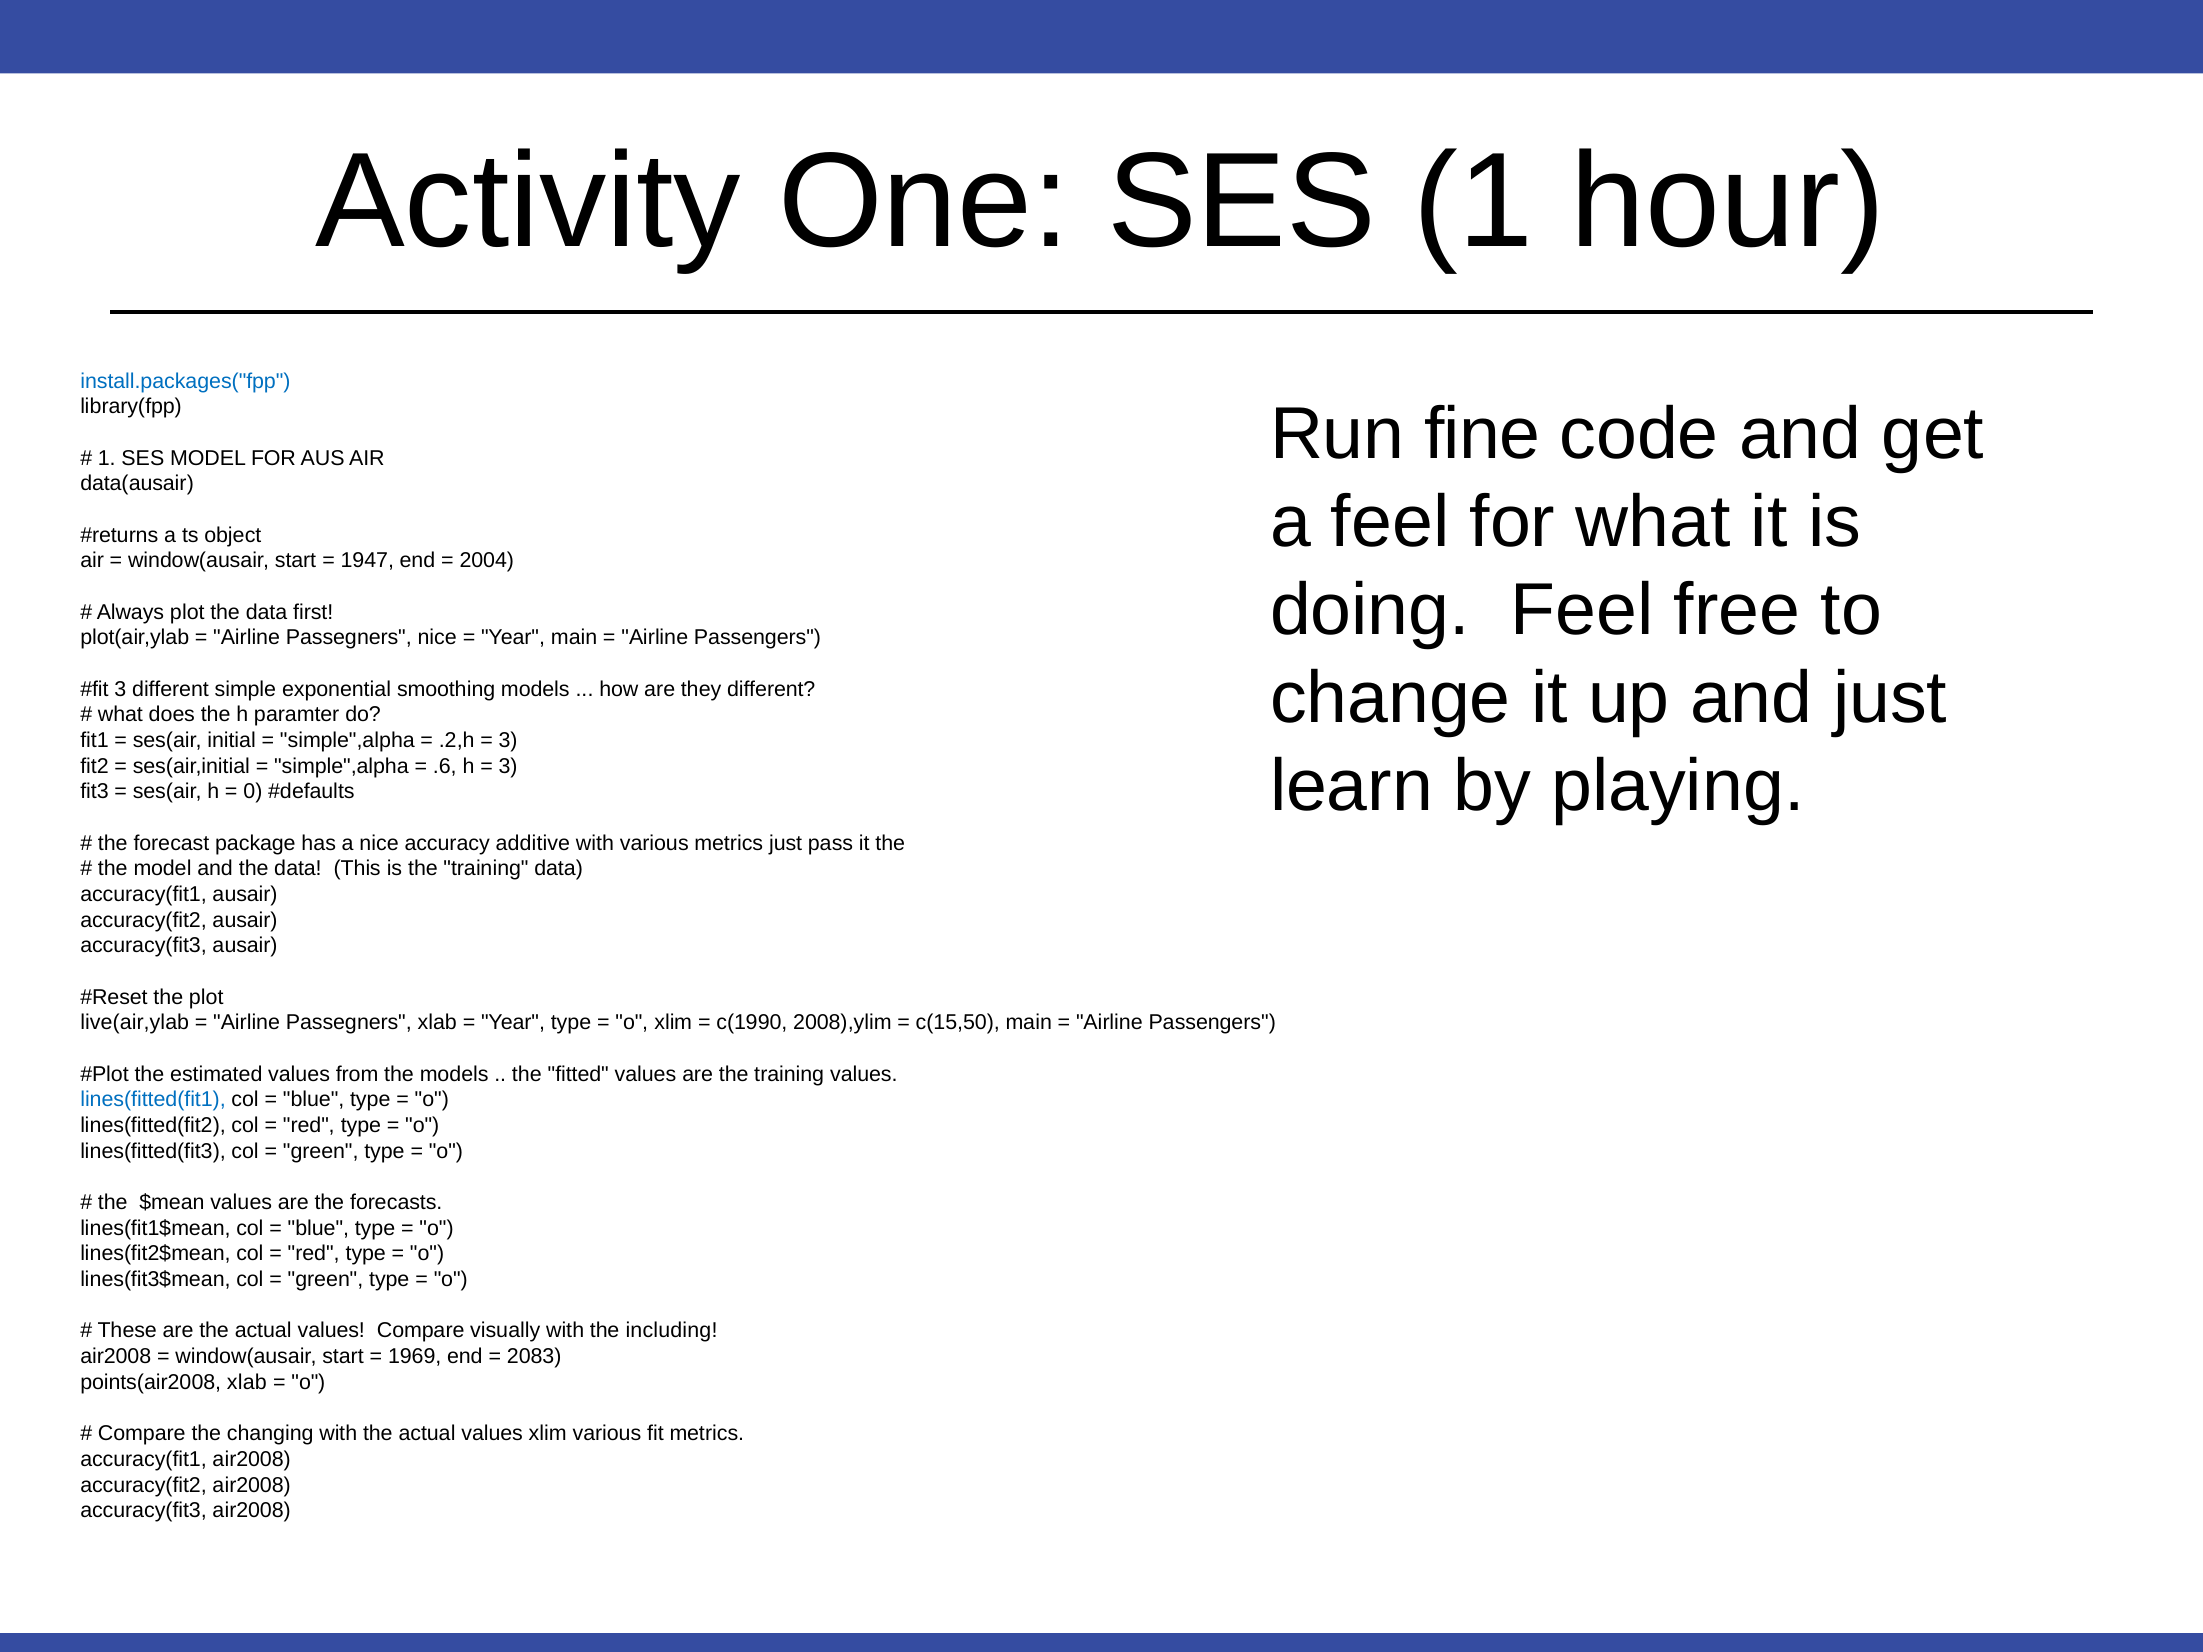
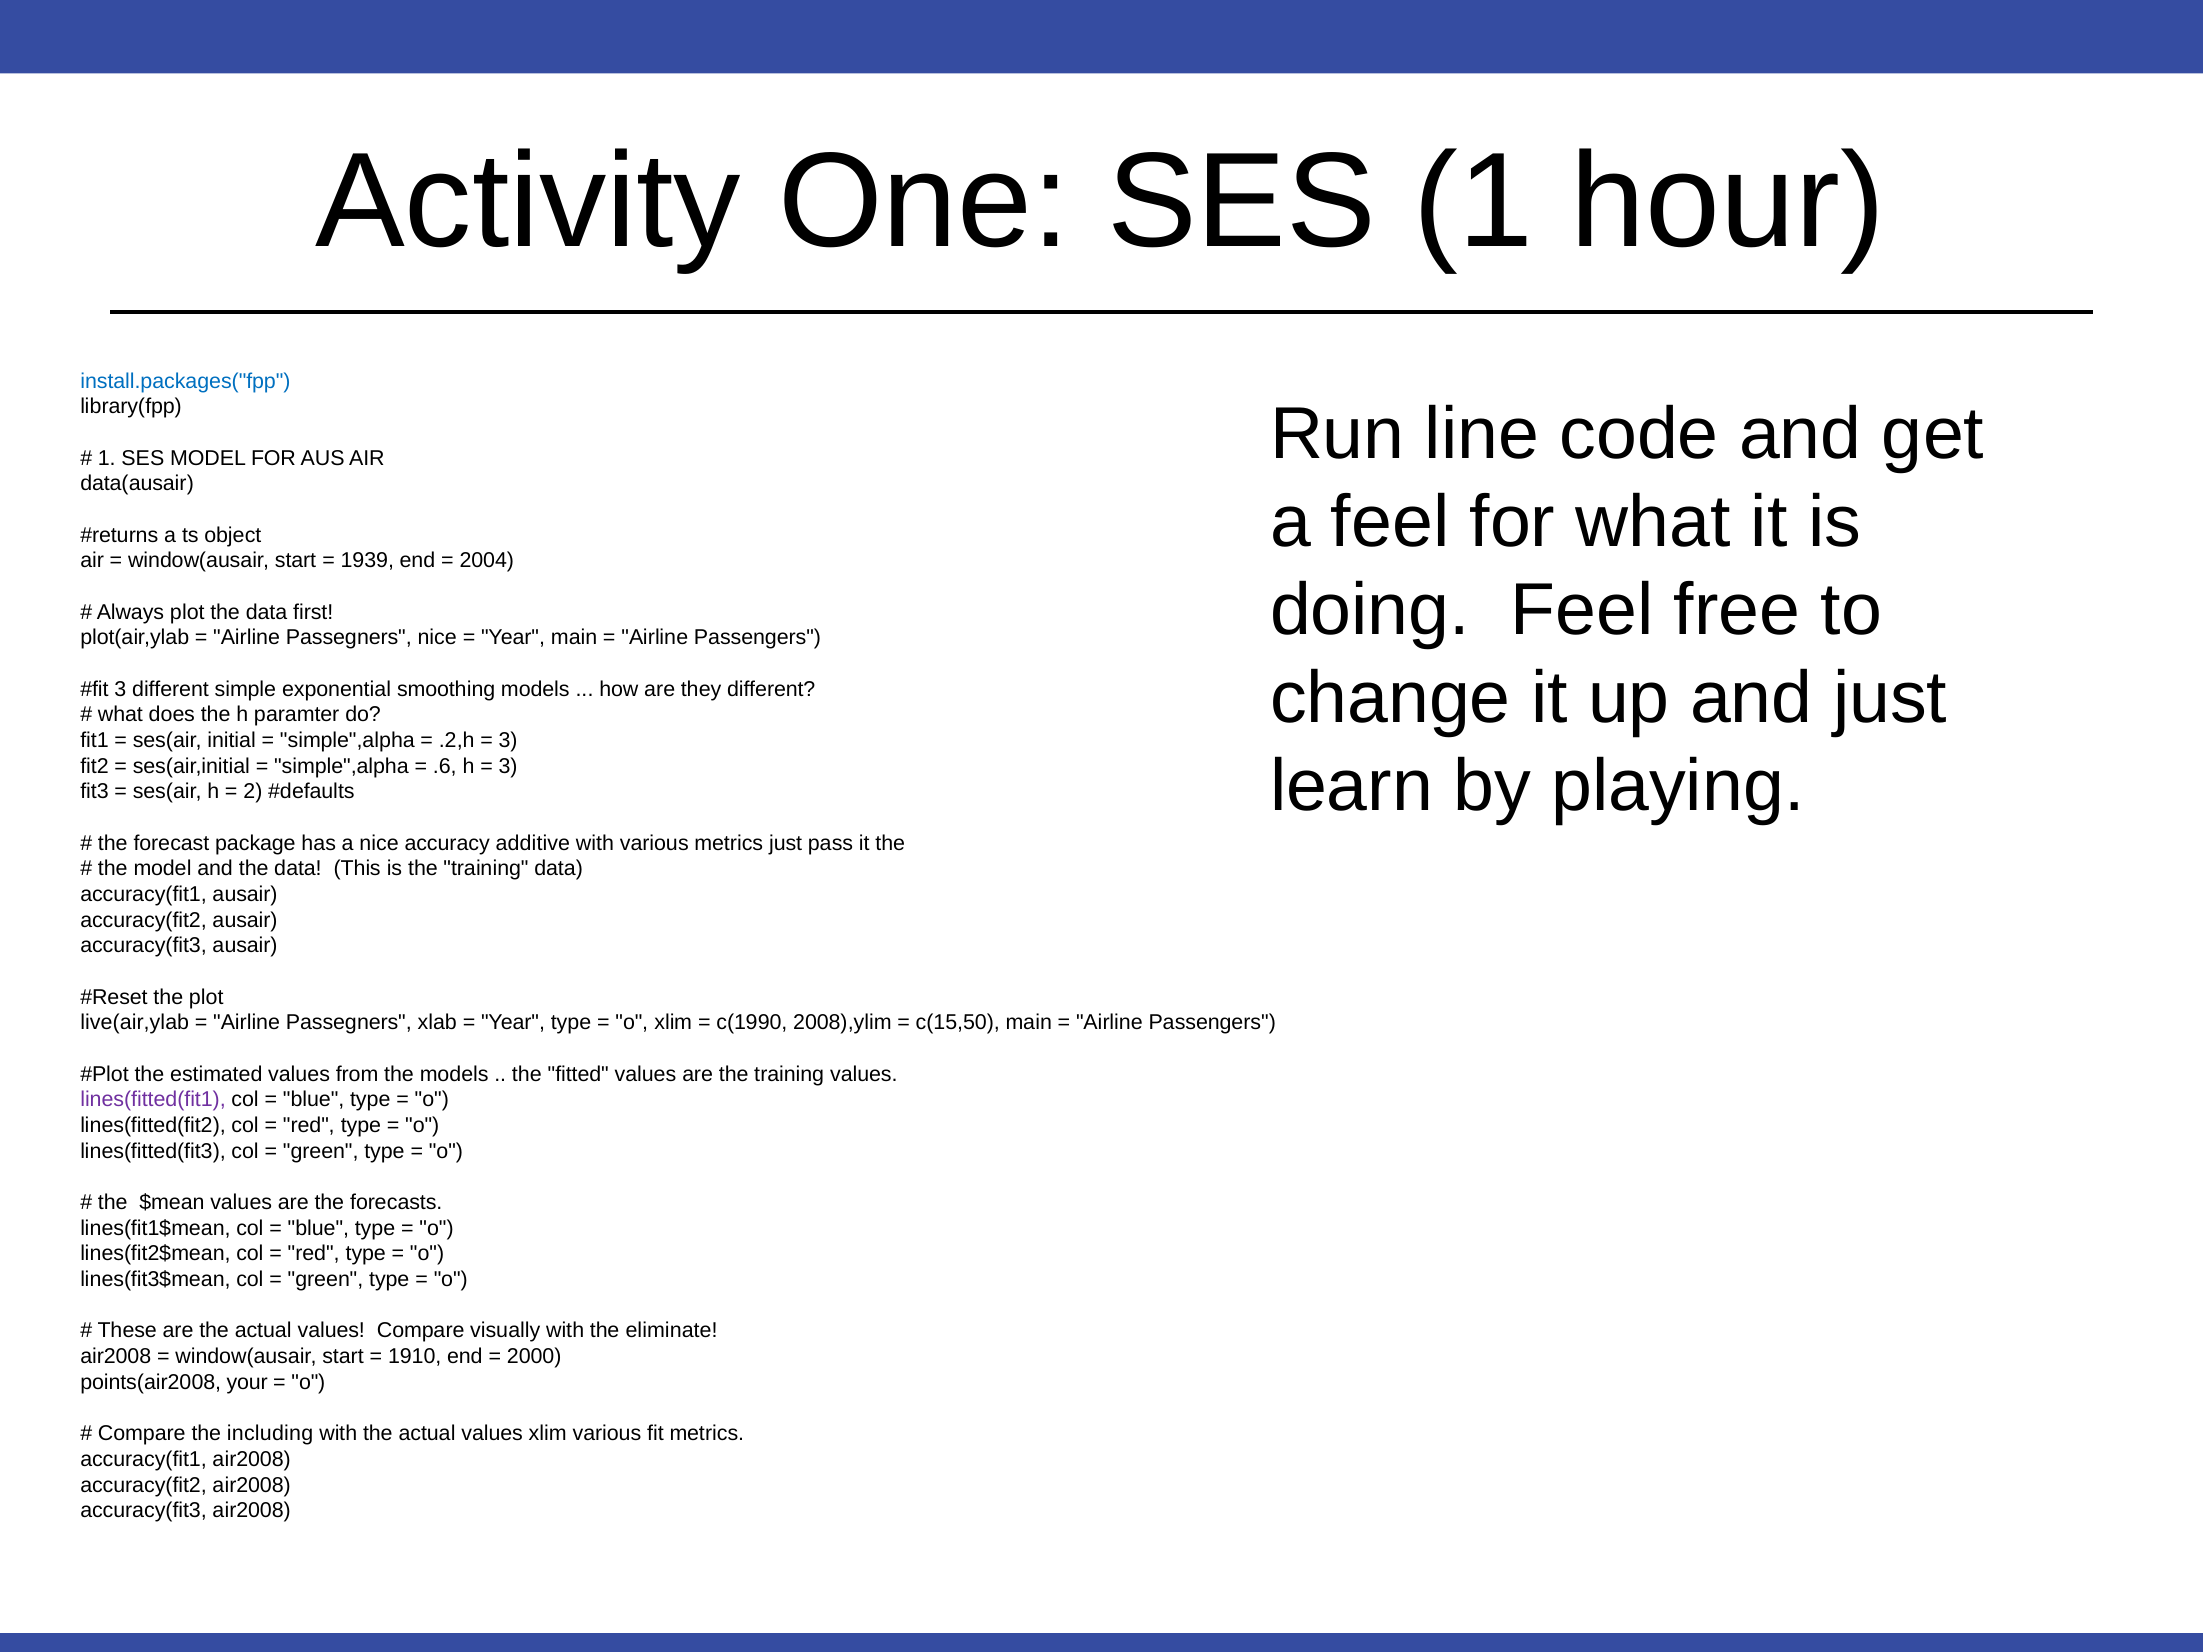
fine: fine -> line (1482, 434)
1947: 1947 -> 1939 (367, 561)
0: 0 -> 2 (253, 792)
lines(fitted(fit1 colour: blue -> purple (153, 1100)
including: including -> eliminate (672, 1331)
1969: 1969 -> 1910 (415, 1357)
2083: 2083 -> 2000 (534, 1357)
points(air2008 xlab: xlab -> your (247, 1382)
changing: changing -> including (270, 1434)
